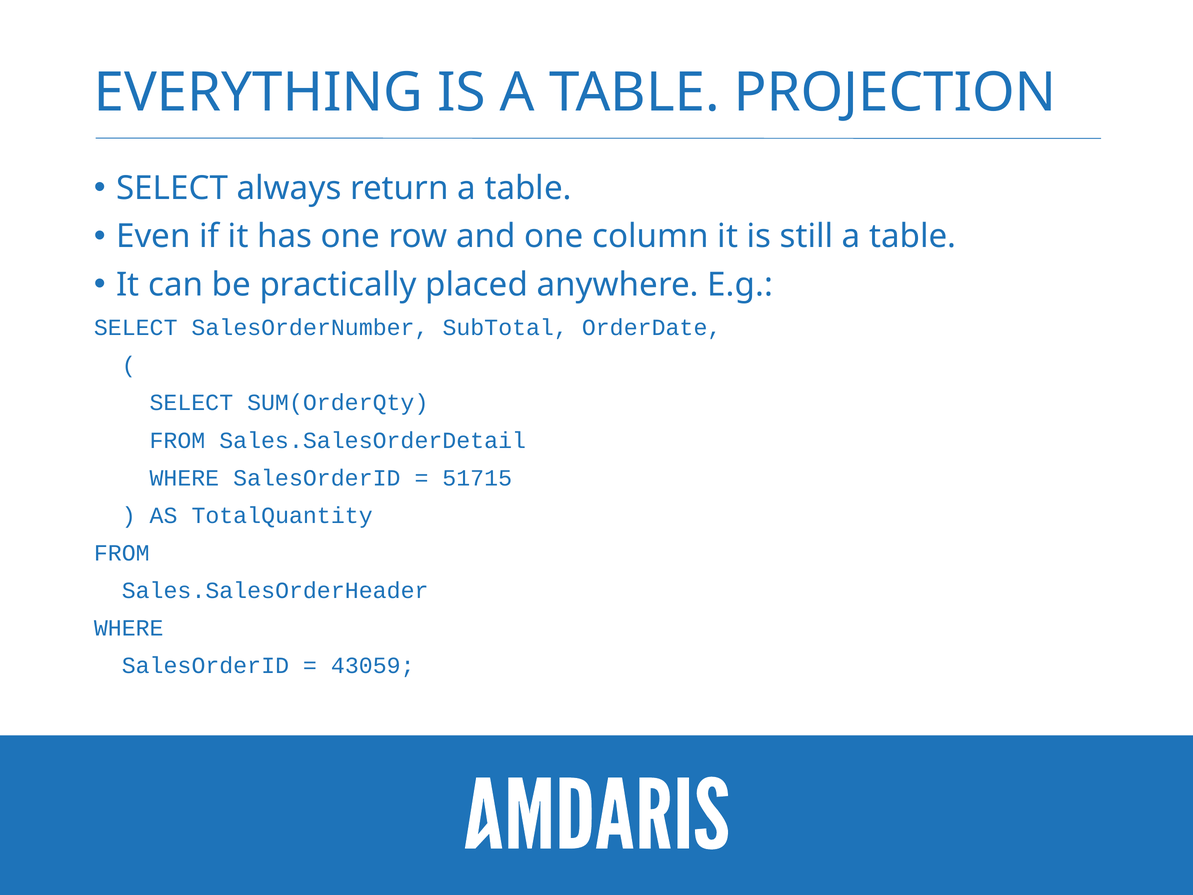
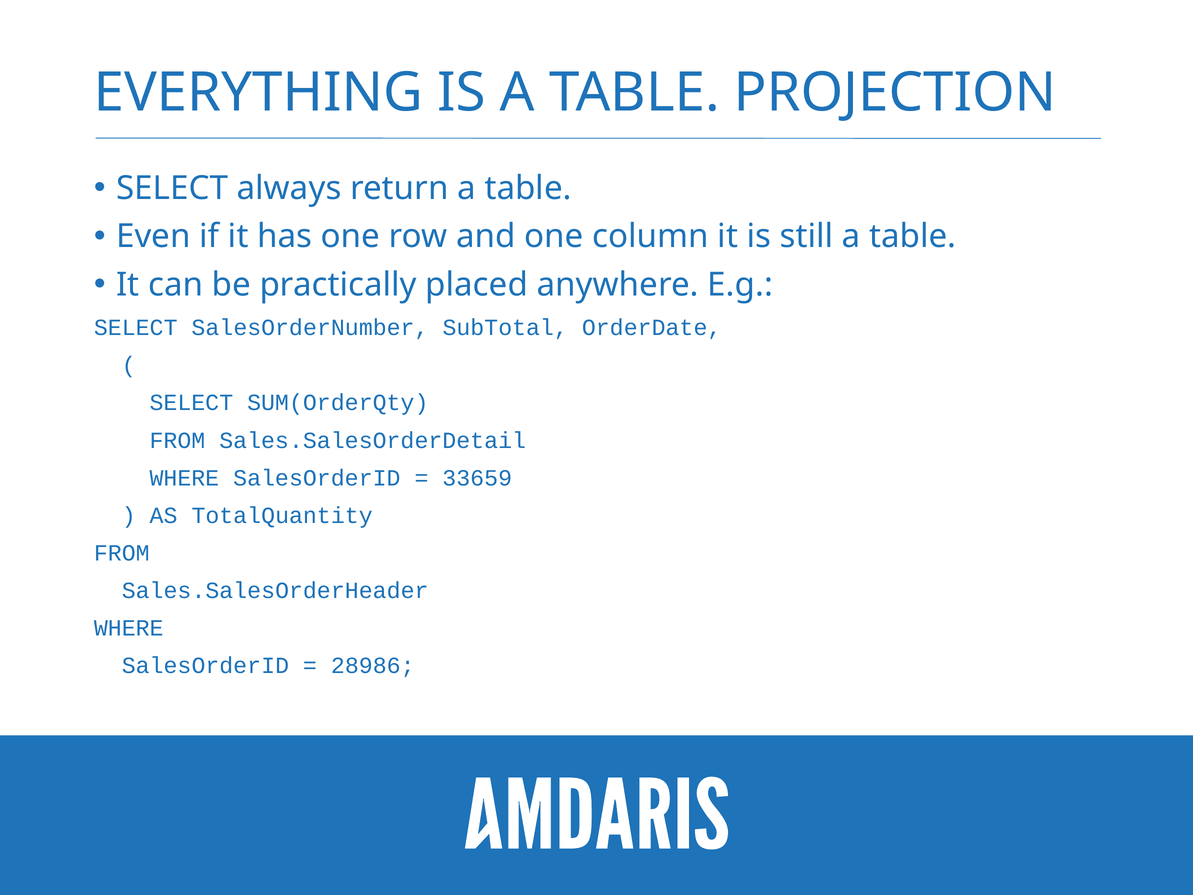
51715: 51715 -> 33659 (477, 478)
43059: 43059 -> 28986 (373, 665)
